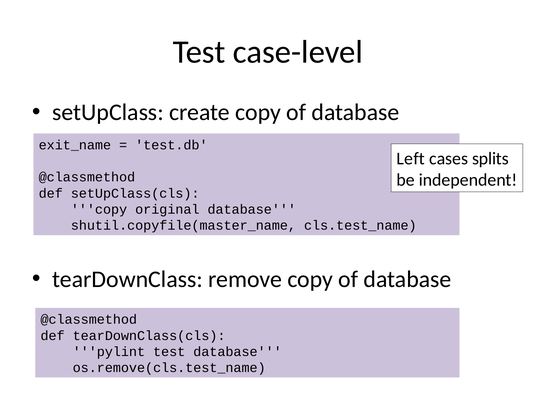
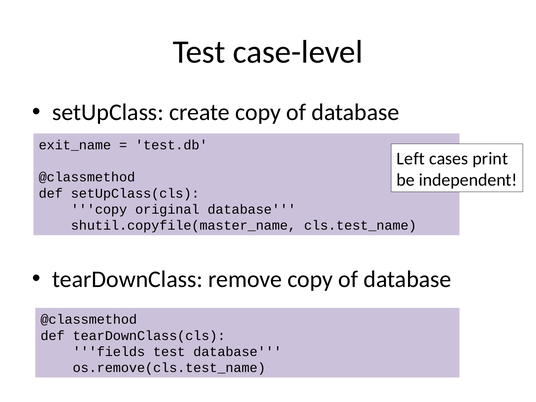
splits: splits -> print (490, 158)
pylint: pylint -> fields (109, 352)
